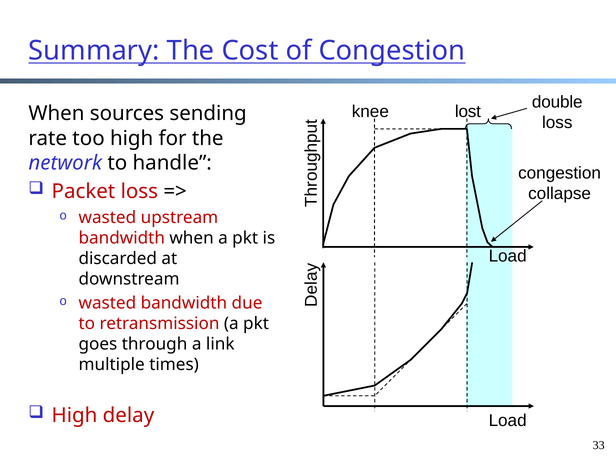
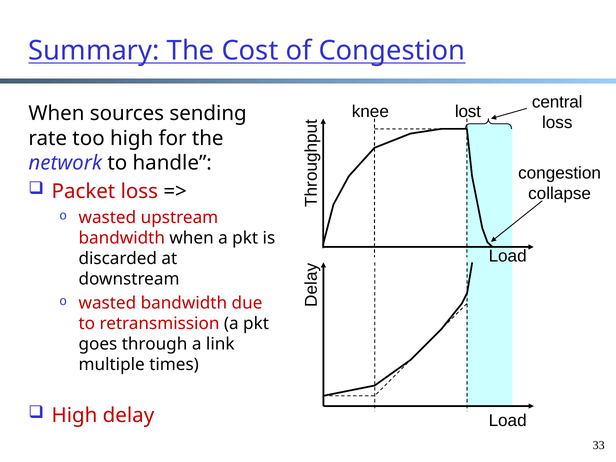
double: double -> central (557, 102)
